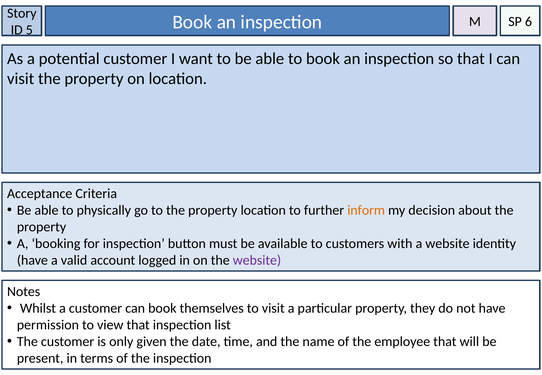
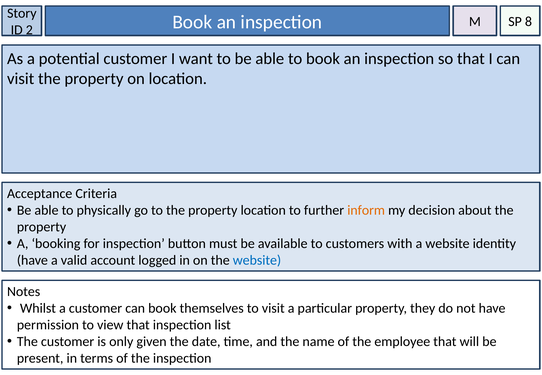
6: 6 -> 8 (528, 22)
5: 5 -> 2 (29, 30)
website colour: purple -> blue (257, 260)
